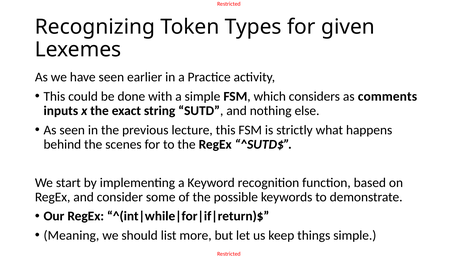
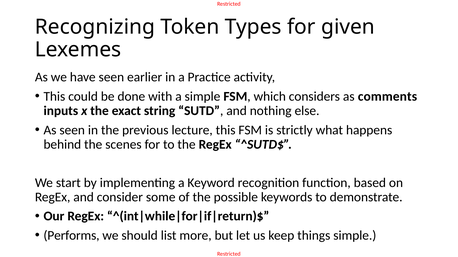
Meaning: Meaning -> Performs (72, 236)
